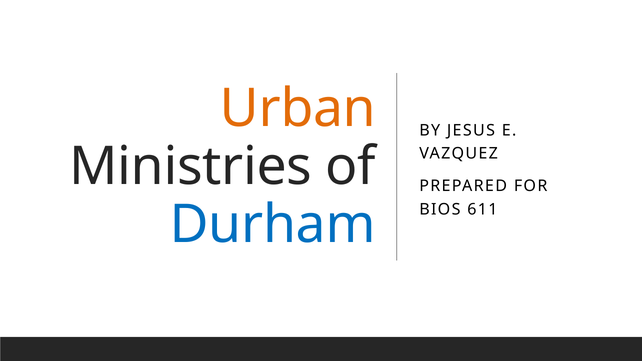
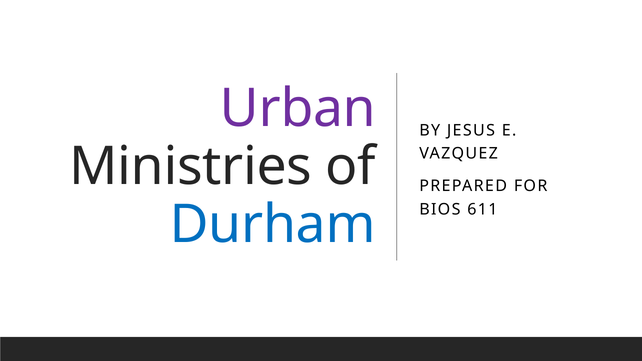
Urban colour: orange -> purple (298, 109)
